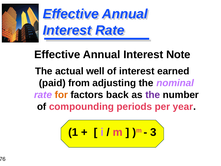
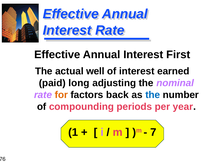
Note: Note -> First (178, 55)
from: from -> long (79, 83)
the colour: purple -> blue (153, 95)
3: 3 -> 7 (153, 132)
